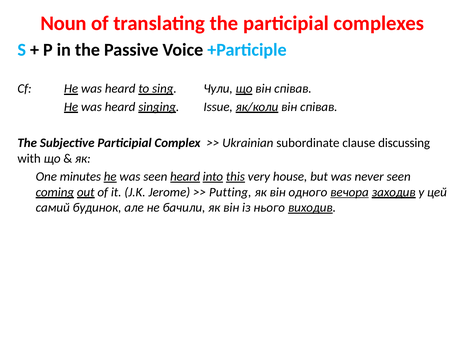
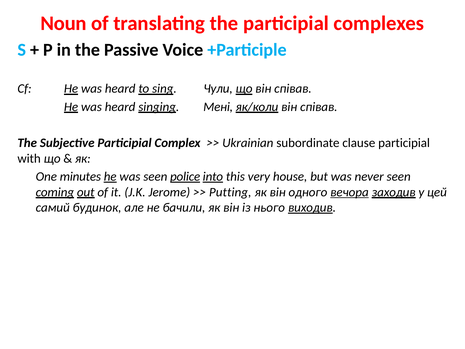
Issue: Issue -> Мені (218, 107)
clause discussing: discussing -> participial (404, 143)
seen heard: heard -> police (185, 176)
this underline: present -> none (235, 176)
